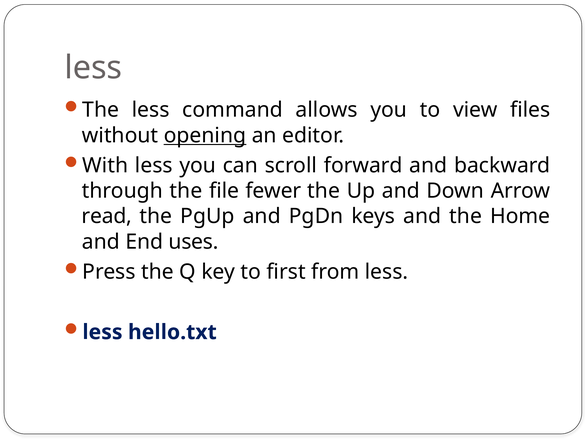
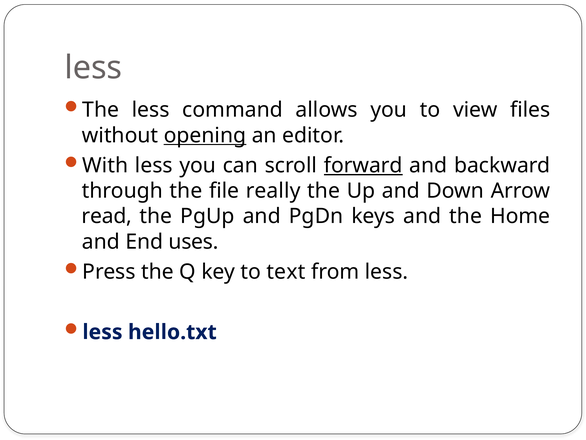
forward underline: none -> present (363, 165)
fewer: fewer -> really (273, 191)
first: first -> text (286, 272)
